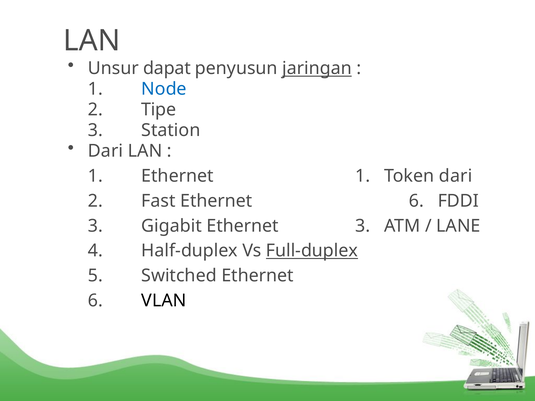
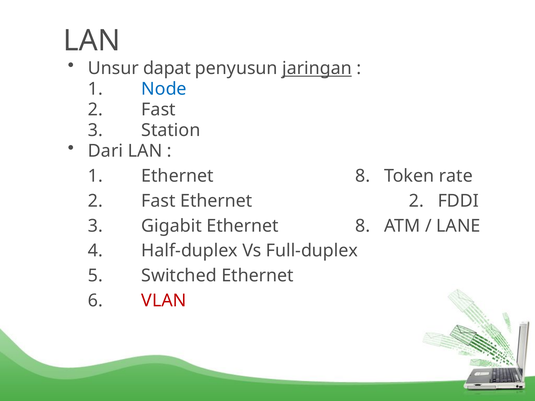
Tipe: Tipe -> Fast (159, 110)
1 Ethernet 1: 1 -> 8 (363, 176)
Token dari: dari -> rate (456, 176)
Fast Ethernet 6: 6 -> 2 (416, 201)
Gigabit Ethernet 3: 3 -> 8 (363, 226)
Full-duplex underline: present -> none (312, 251)
VLAN colour: black -> red (164, 301)
